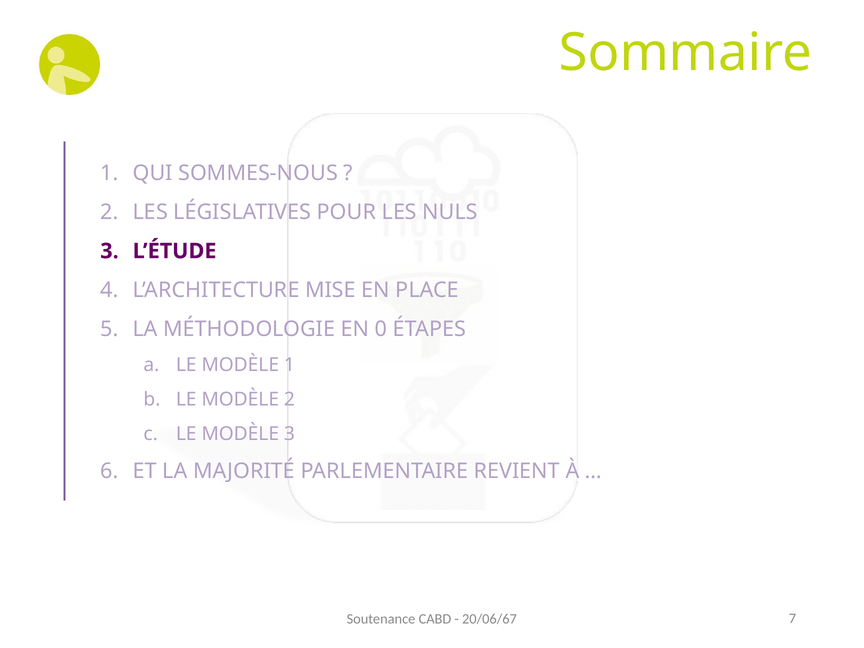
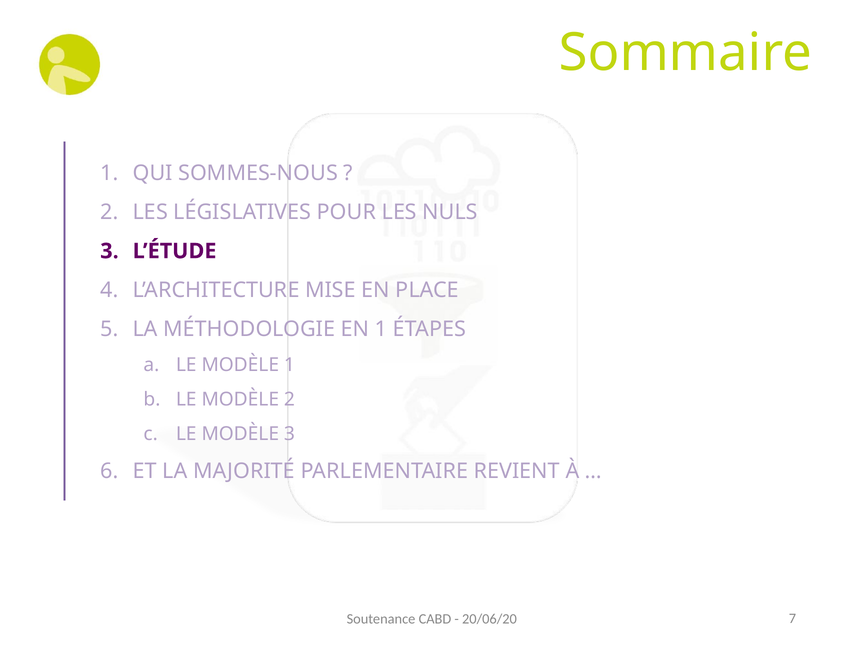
EN 0: 0 -> 1 (381, 329)
20/06/67: 20/06/67 -> 20/06/20 (489, 619)
